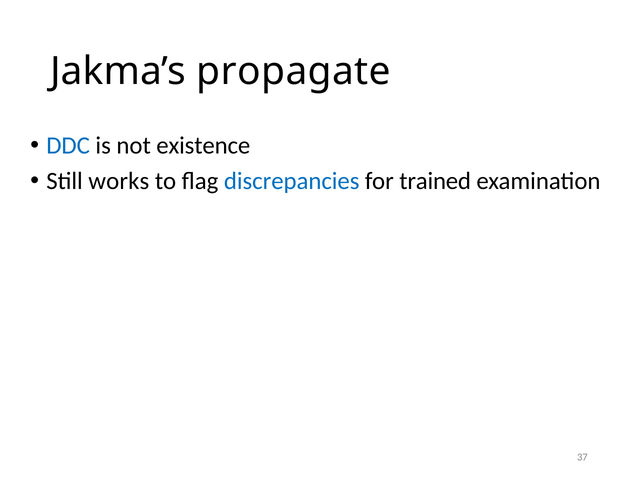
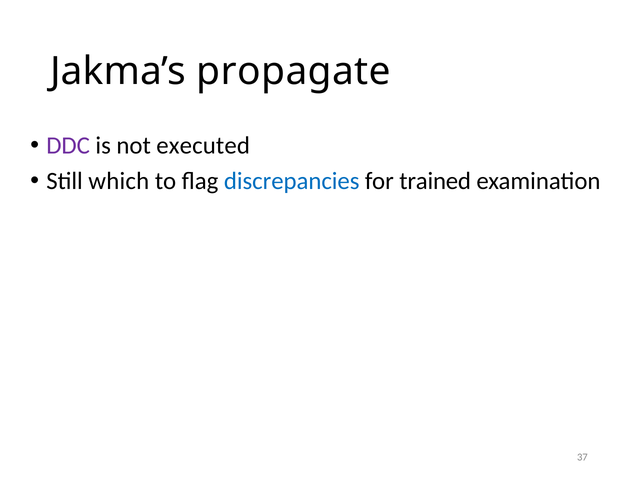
DDC colour: blue -> purple (68, 145)
existence: existence -> executed (203, 145)
works: works -> which (119, 181)
